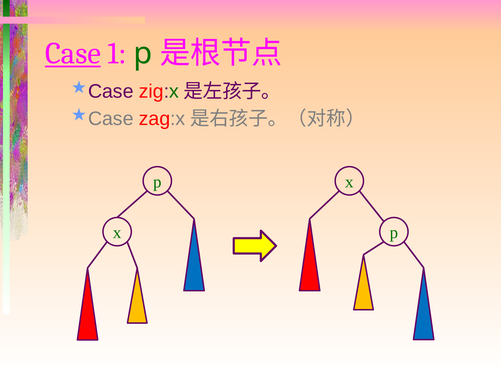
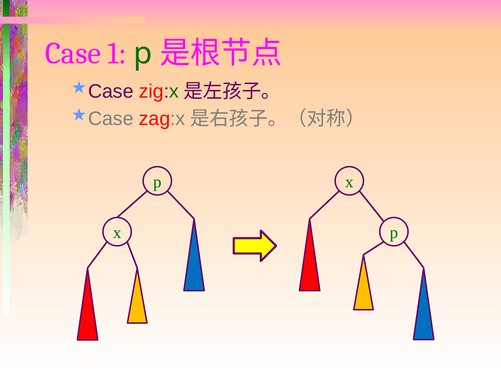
Case underline: present -> none (73, 53)
